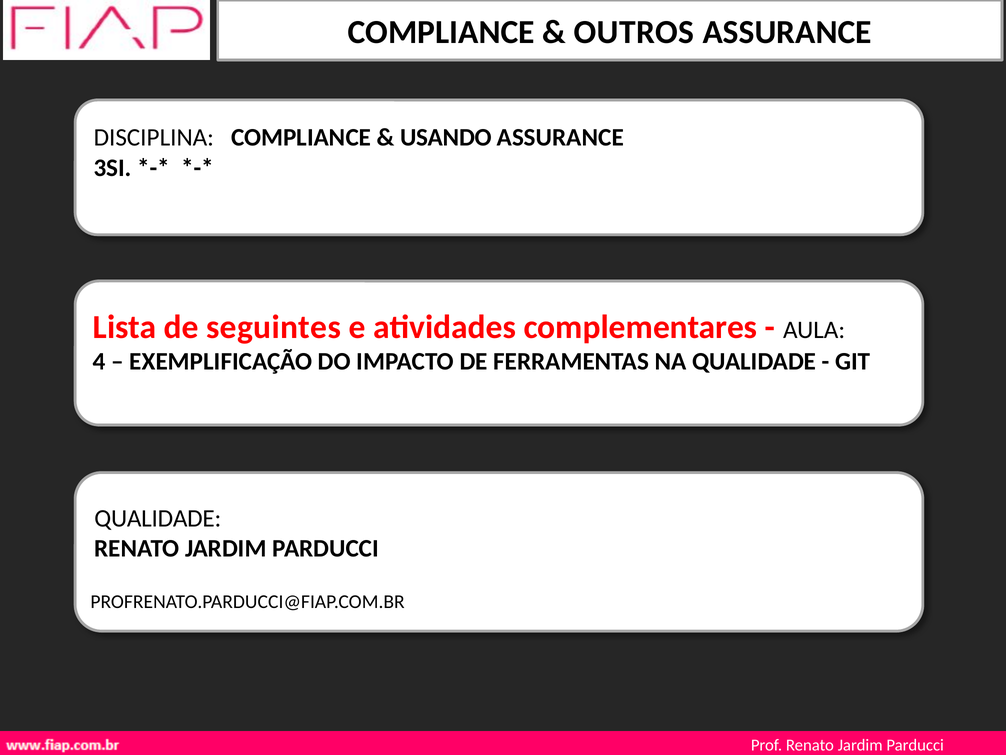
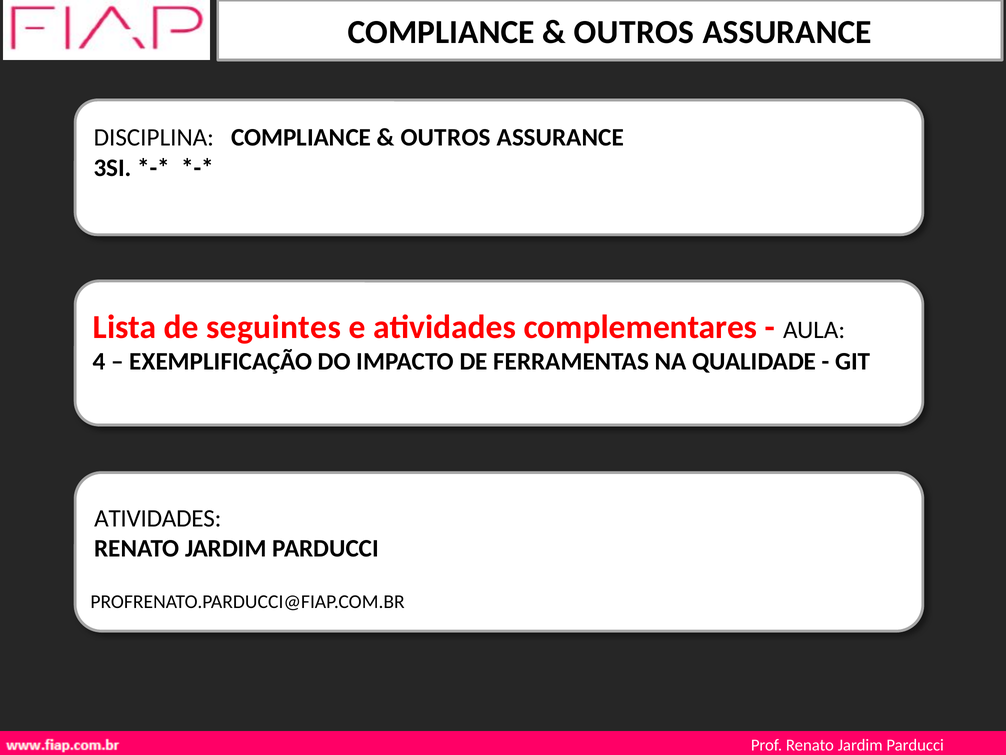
USANDO: USANDO -> OUTROS (446, 138)
QUALIDADE: QUALIDADE -> ATIVIDADES (158, 518)
